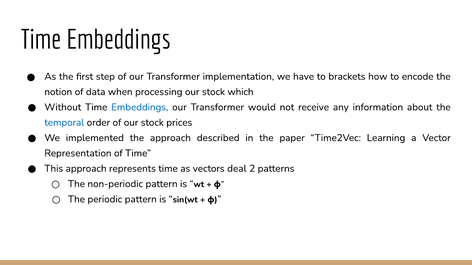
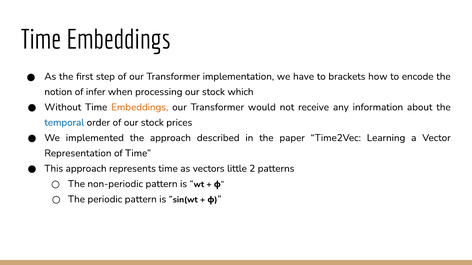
data: data -> infer (96, 92)
Embeddings colour: blue -> orange (140, 107)
deal: deal -> little (237, 169)
